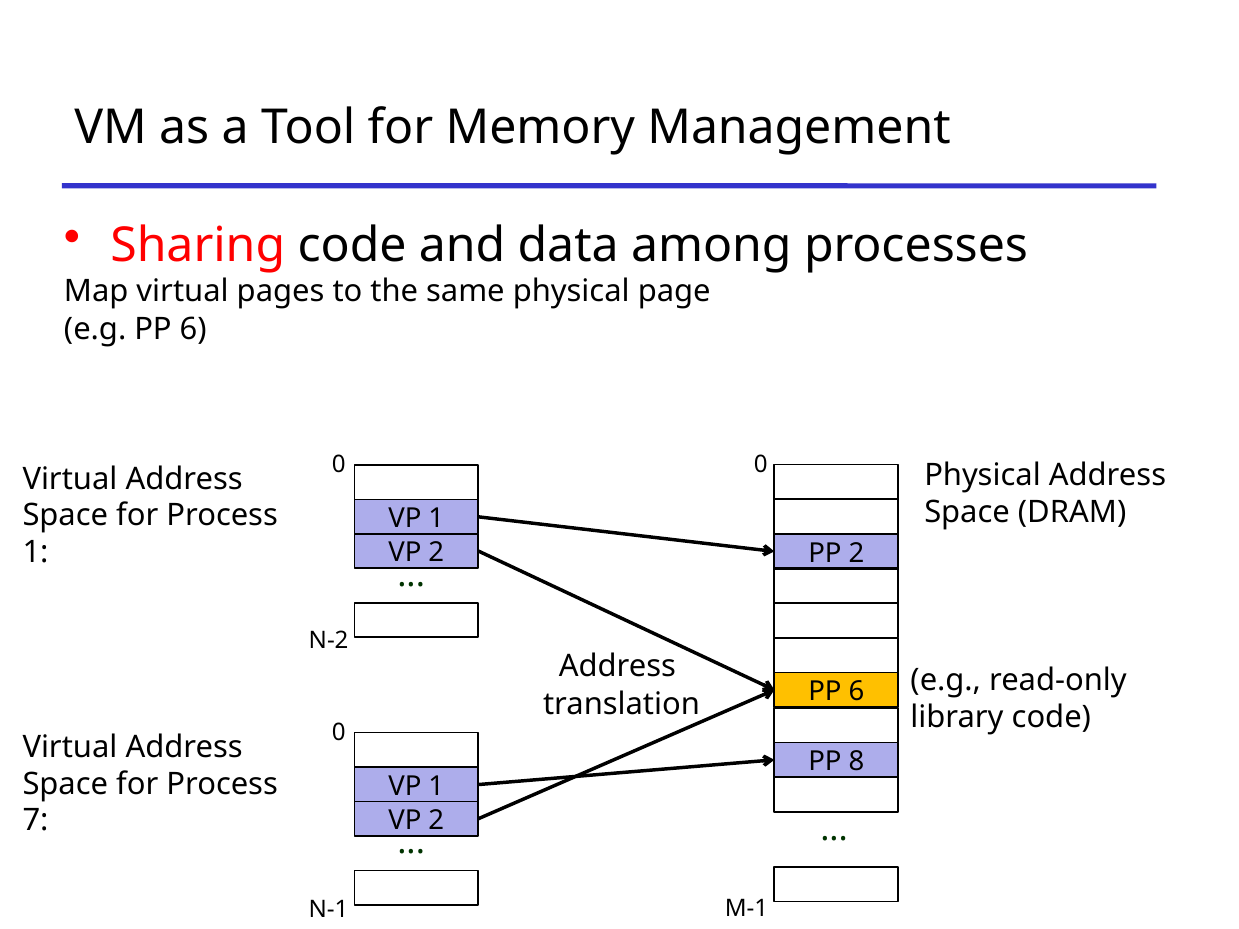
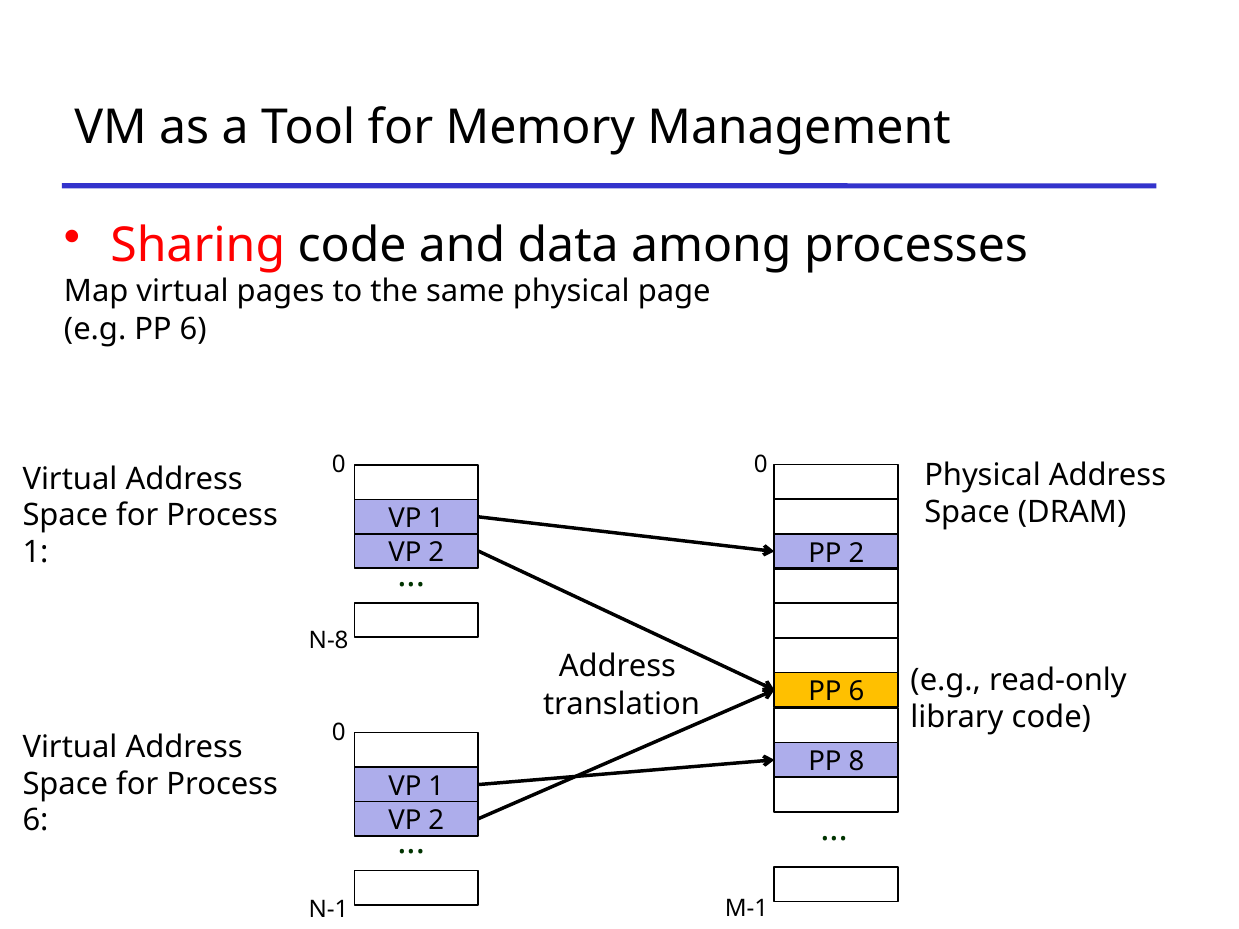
N-2: N-2 -> N-8 (329, 641)
7: 7 -> 6 (36, 821)
